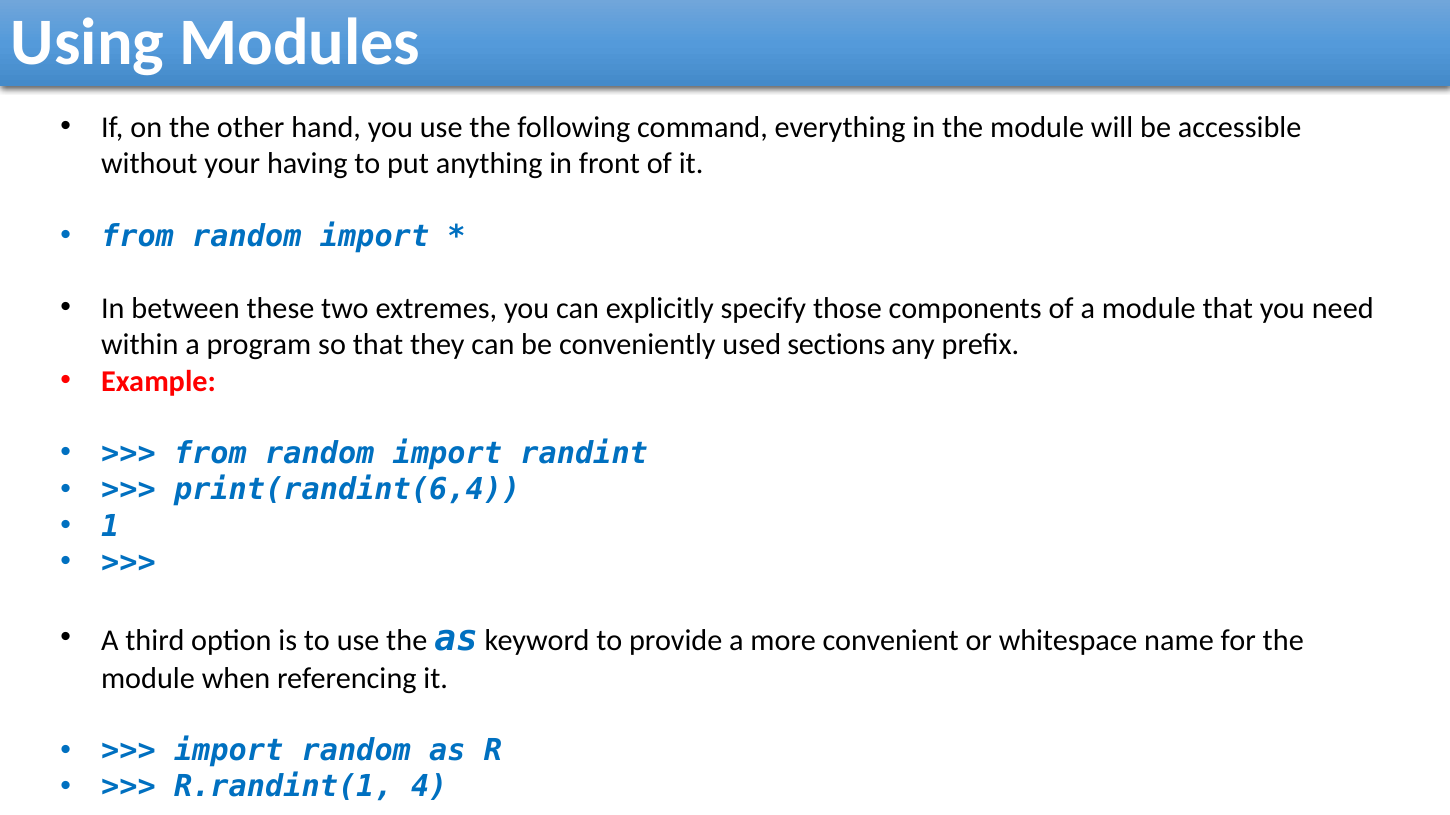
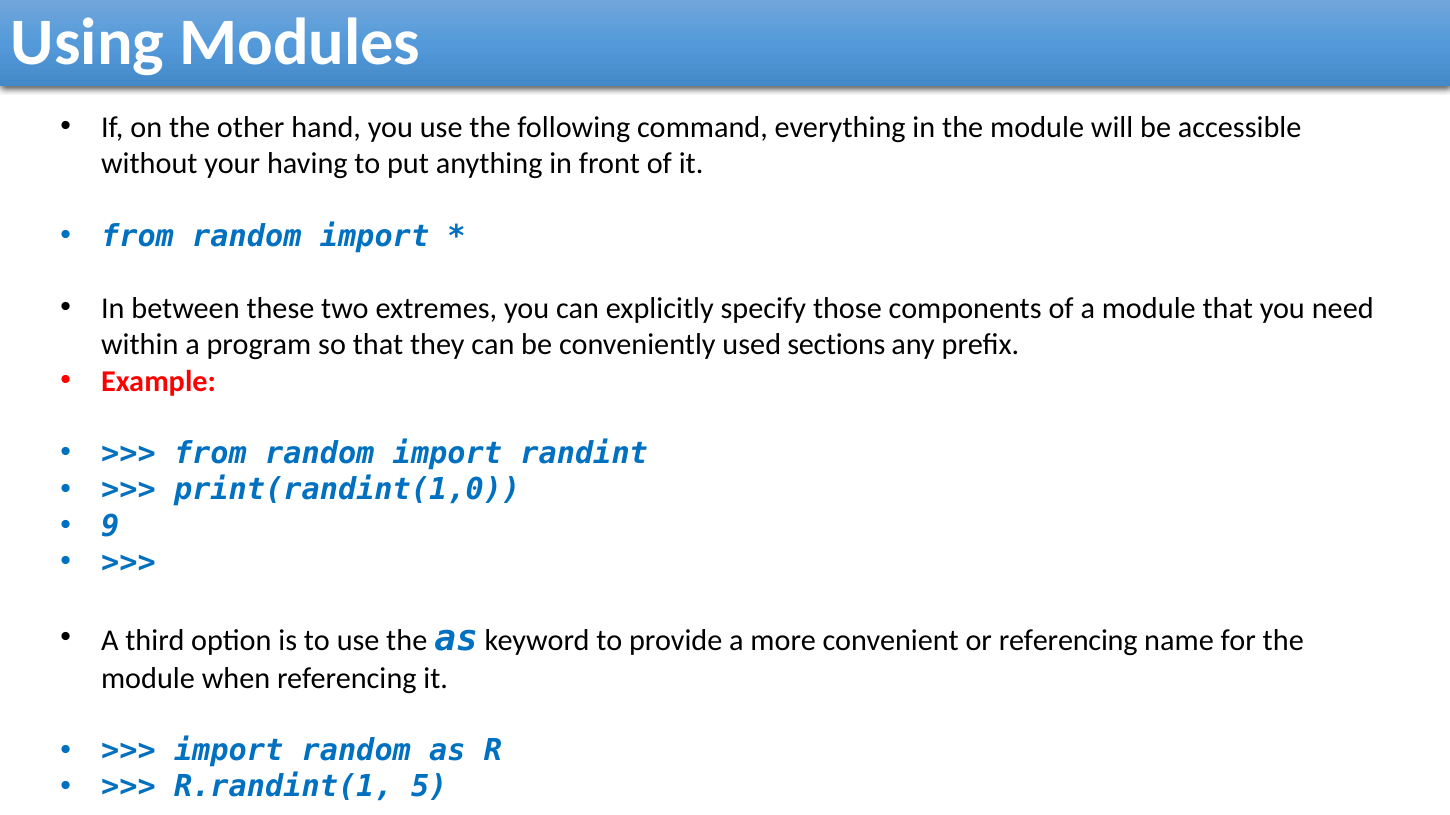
print(randint(6,4: print(randint(6,4 -> print(randint(1,0 (347, 490)
1: 1 -> 9 (110, 527)
or whitespace: whitespace -> referencing (1068, 641)
4: 4 -> 5 (429, 788)
